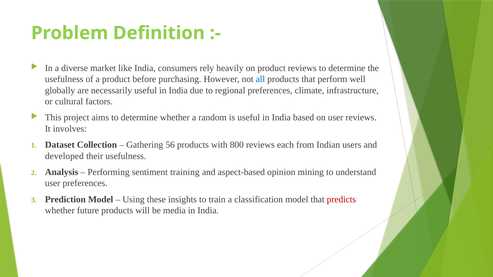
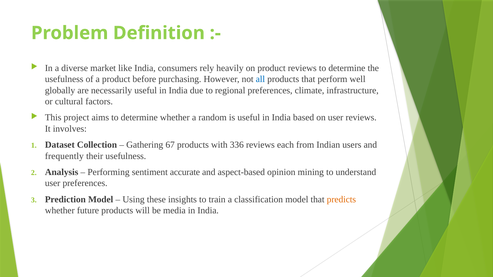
56: 56 -> 67 (170, 145)
800: 800 -> 336 (237, 145)
developed: developed -> frequently (64, 156)
training: training -> accurate (185, 172)
predicts colour: red -> orange (341, 200)
